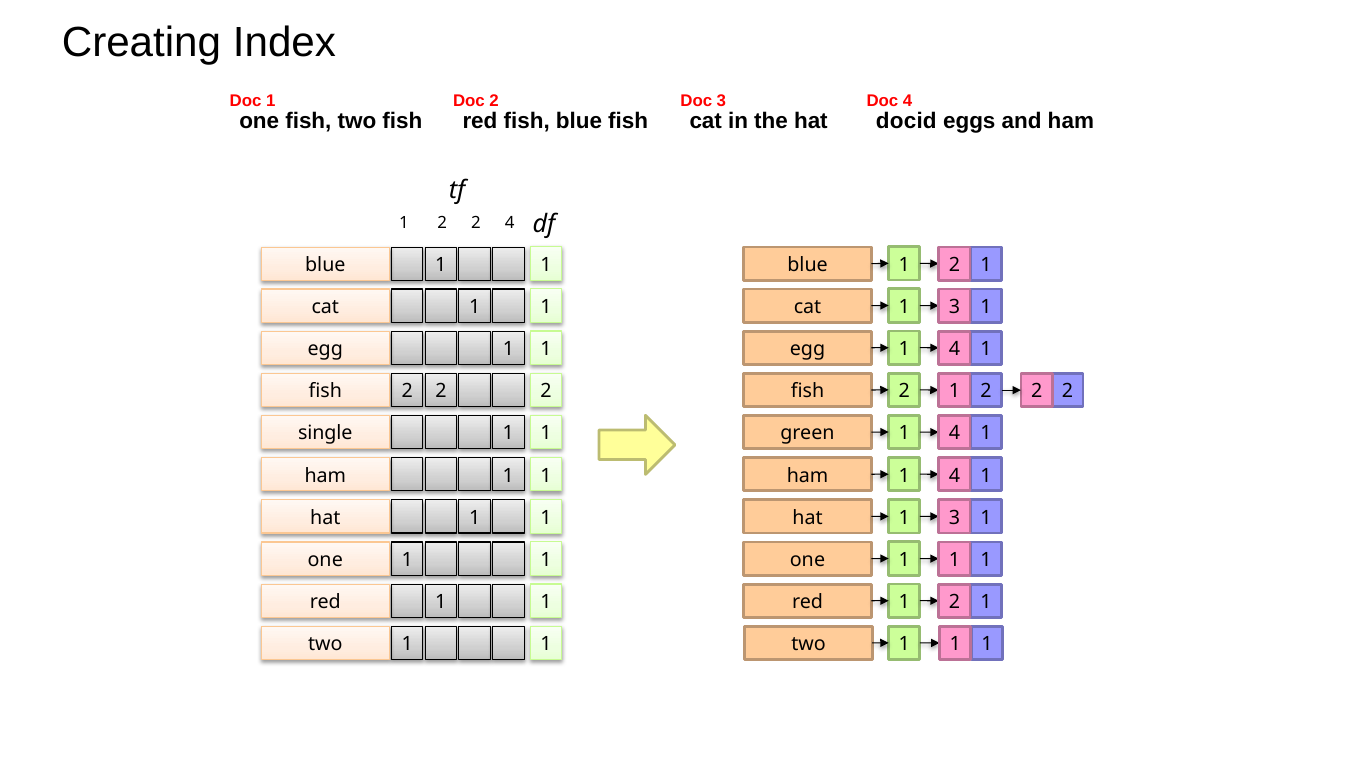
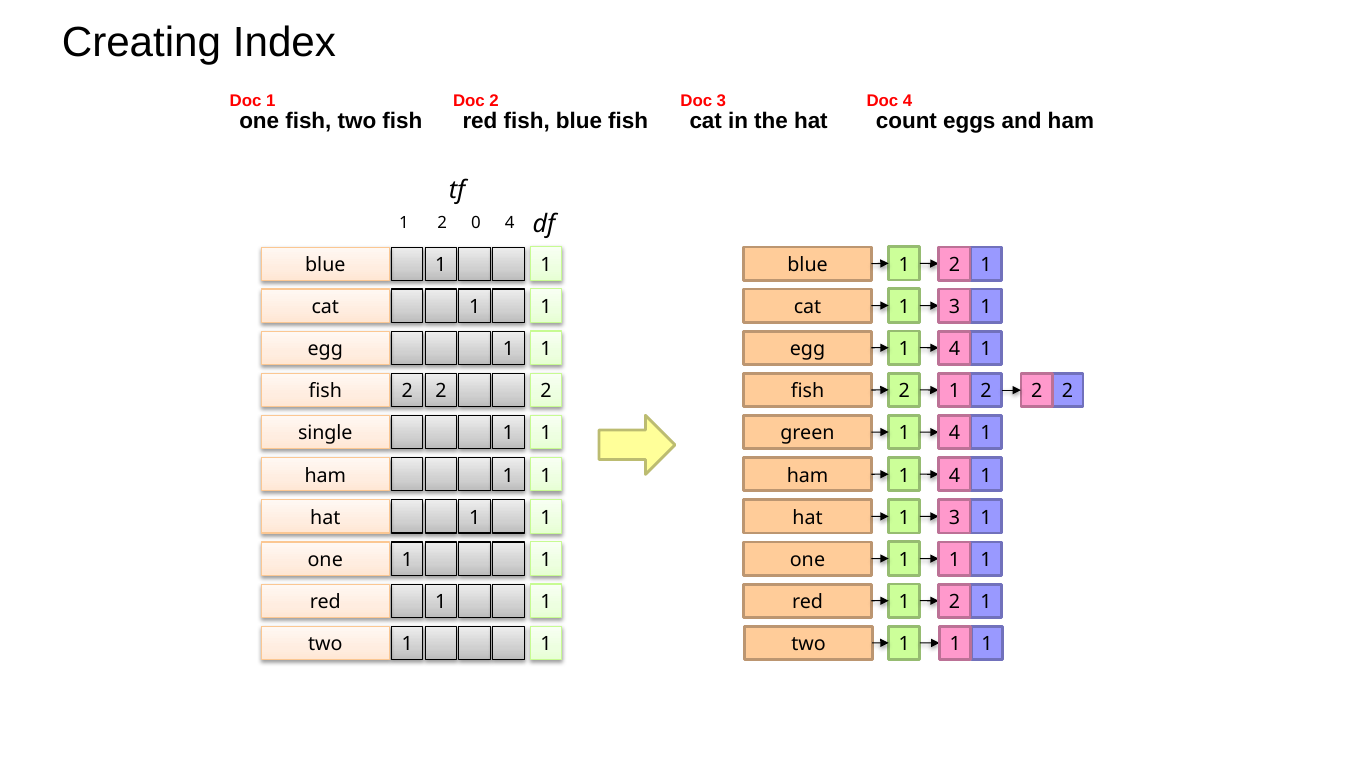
docid: docid -> count (906, 121)
2: 2 -> 0 (476, 223)
